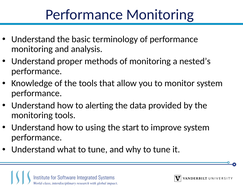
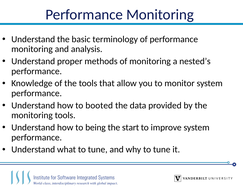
alerting: alerting -> booted (99, 105)
using: using -> being (95, 127)
